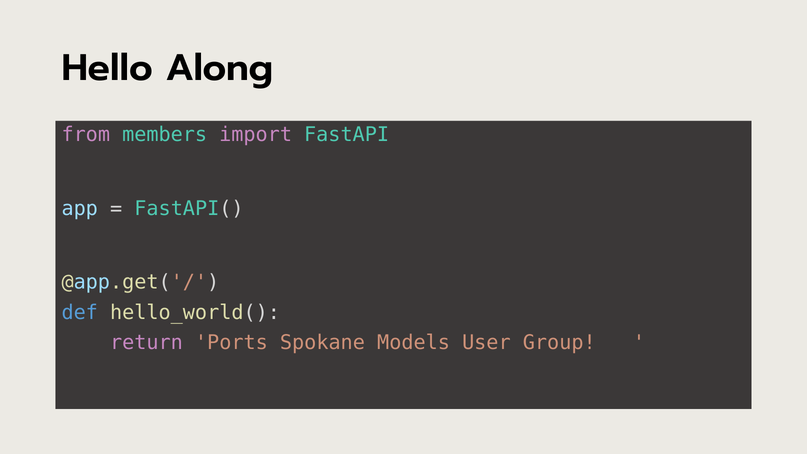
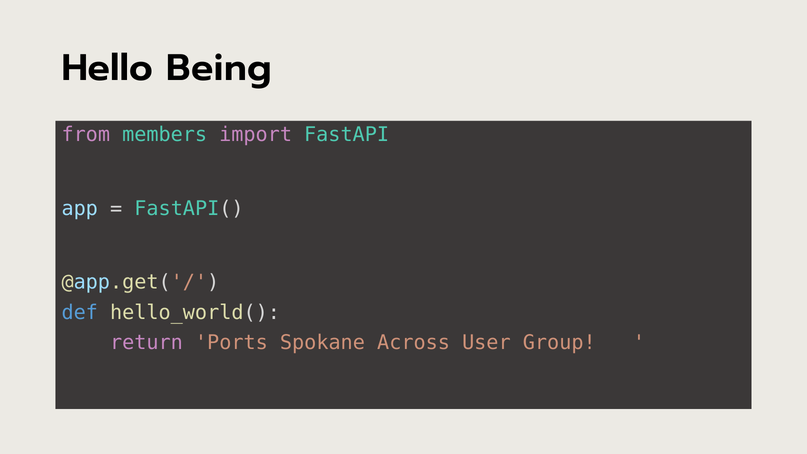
Along: Along -> Being (219, 68)
Models: Models -> Across (414, 343)
